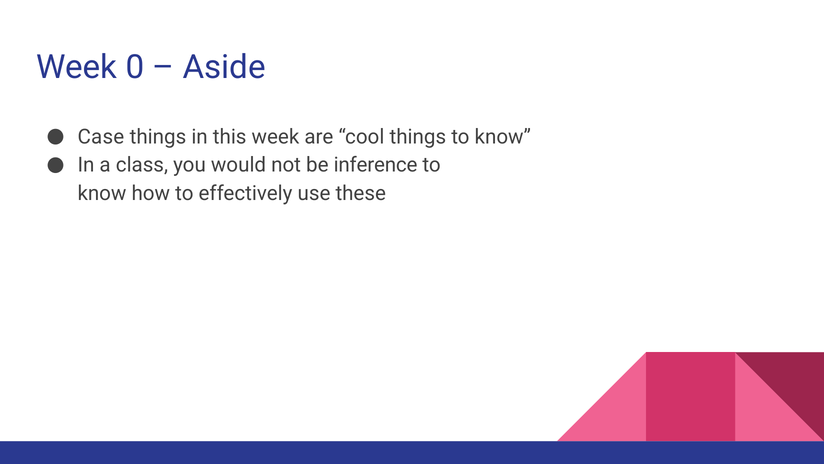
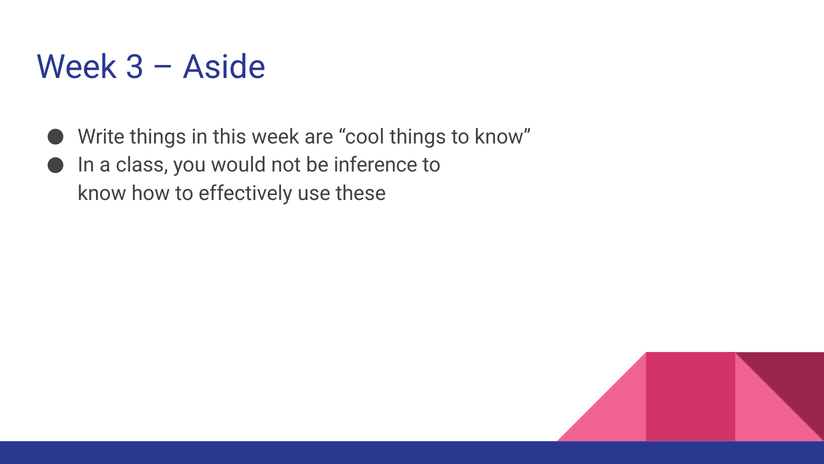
0: 0 -> 3 (135, 67)
Case: Case -> Write (101, 137)
